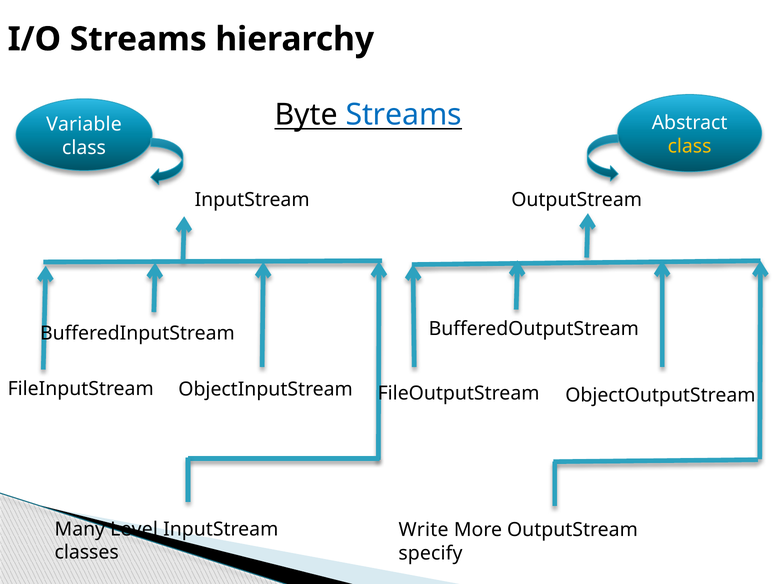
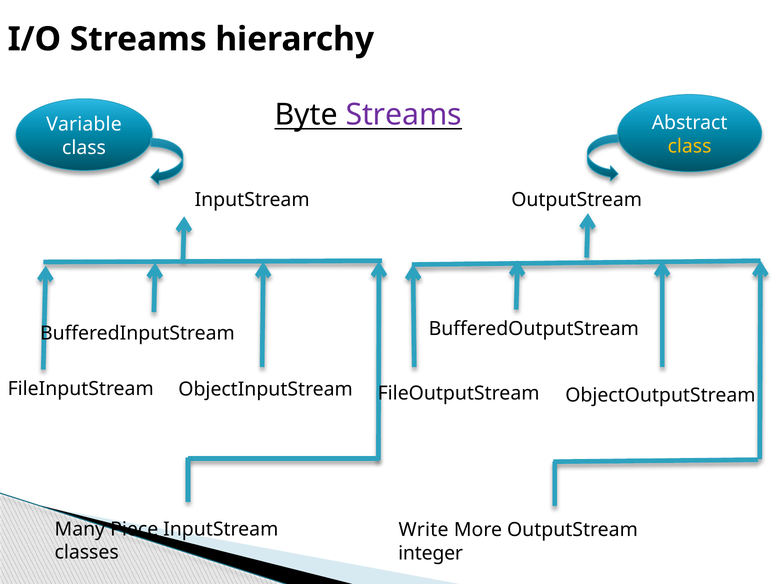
Streams colour: blue -> purple (404, 115)
Level: Level -> Piece (134, 529)
specify: specify -> integer (431, 553)
